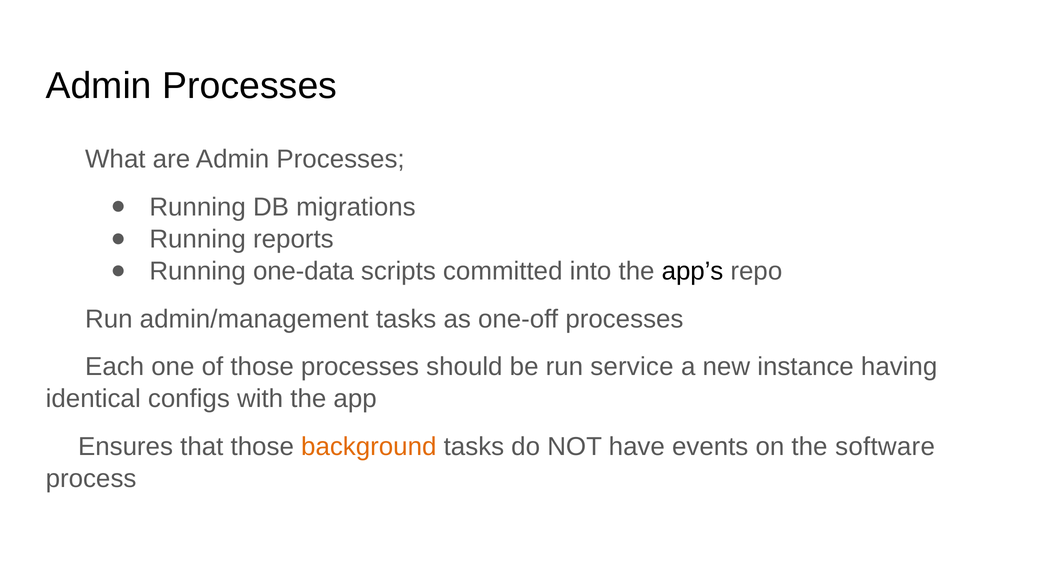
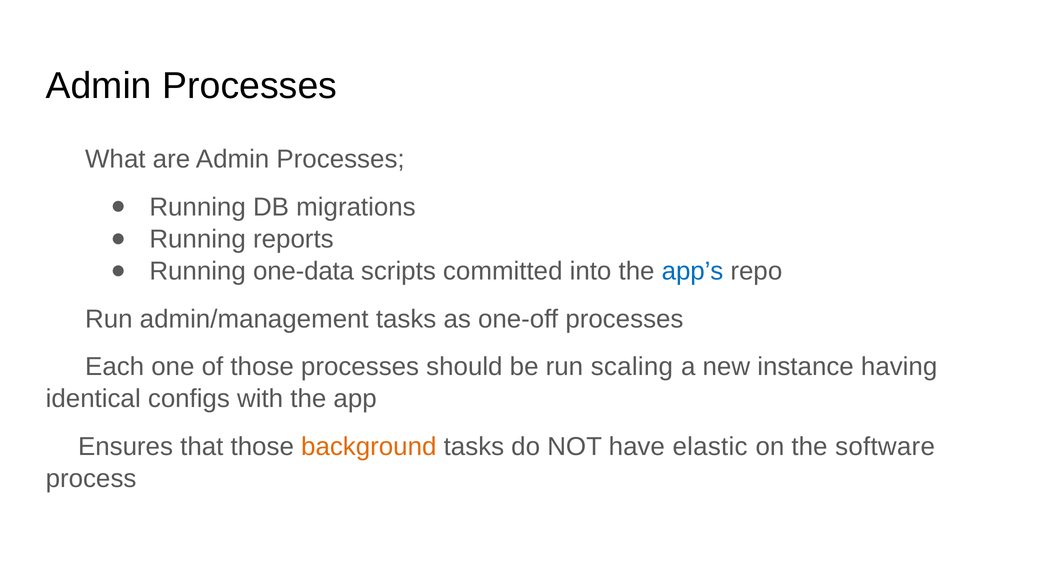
app’s colour: black -> blue (692, 272)
service: service -> scaling (632, 367)
events: events -> elastic (710, 447)
